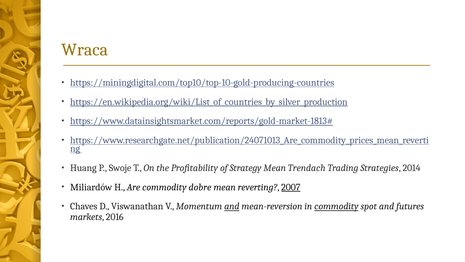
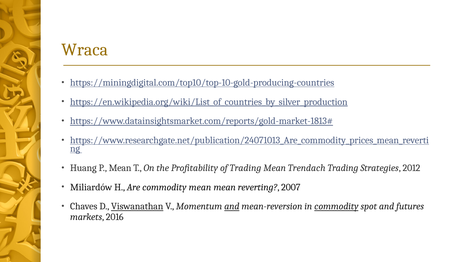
P Swoje: Swoje -> Mean (120, 168)
of Strategy: Strategy -> Trading (245, 168)
2014: 2014 -> 2012 (411, 168)
commodity dobre: dobre -> mean (200, 187)
2007 underline: present -> none (291, 187)
Viswanathan underline: none -> present (137, 206)
